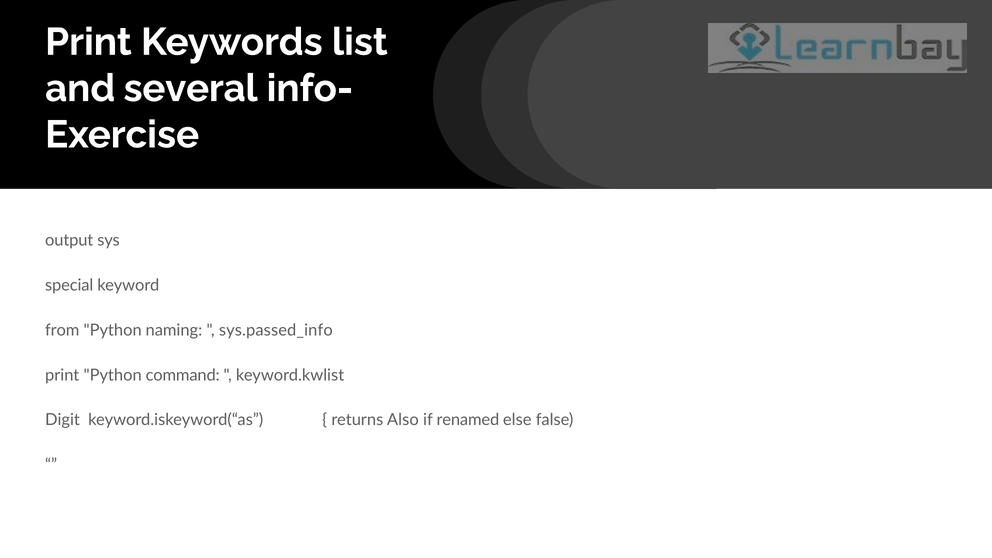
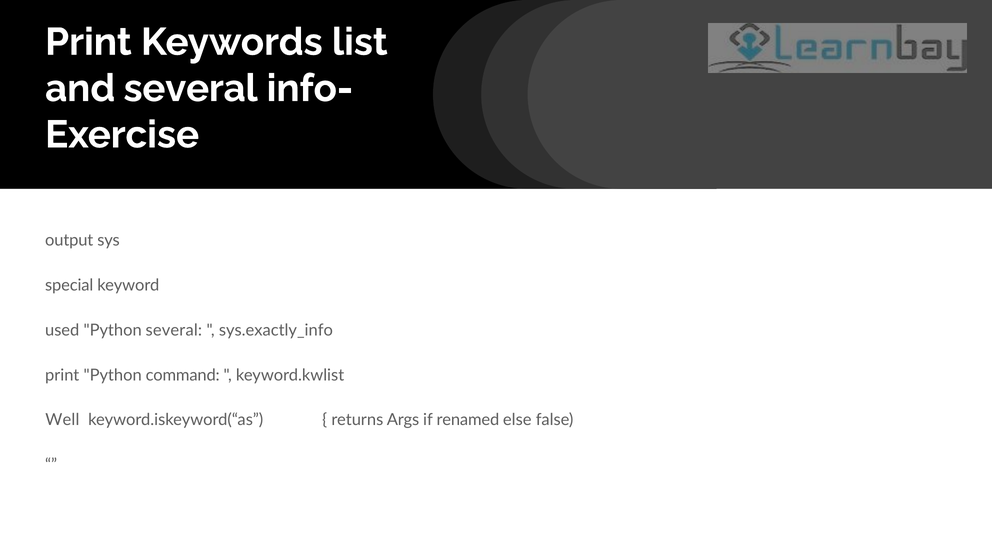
from: from -> used (62, 330)
Python naming: naming -> several (174, 330)
sys.passed_info: sys.passed_info -> sys.exactly_info (276, 330)
Digit: Digit -> Well (62, 420)
Also: Also -> Args (403, 420)
